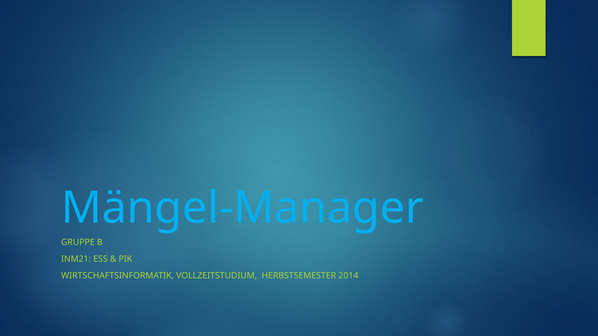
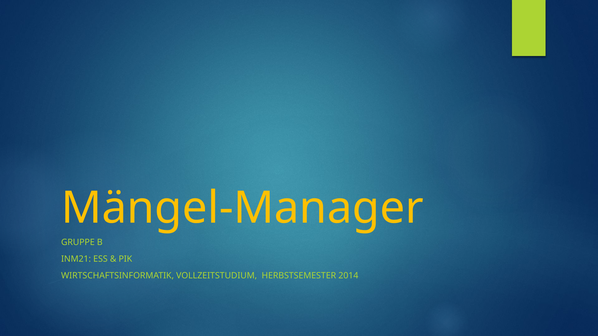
Mängel-Manager colour: light blue -> yellow (242, 208)
